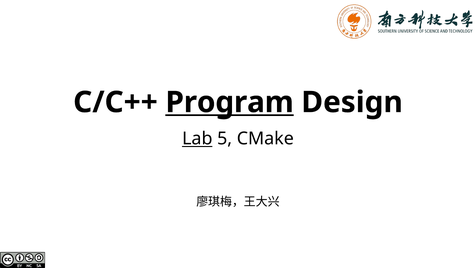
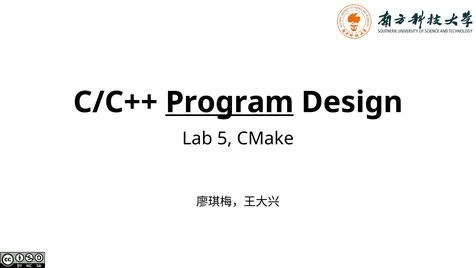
Lab underline: present -> none (197, 139)
